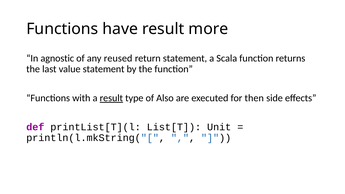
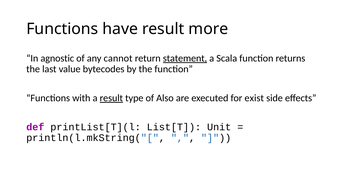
reused: reused -> cannot (118, 58)
statement underline: none -> present (185, 58)
value statement: statement -> bytecodes (104, 69)
then: then -> exist (254, 98)
